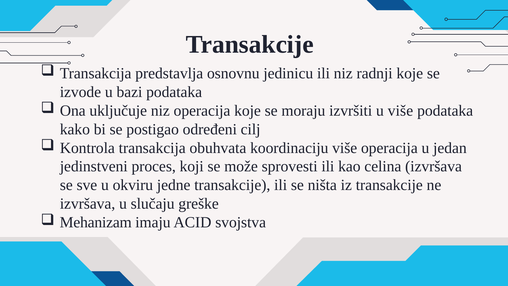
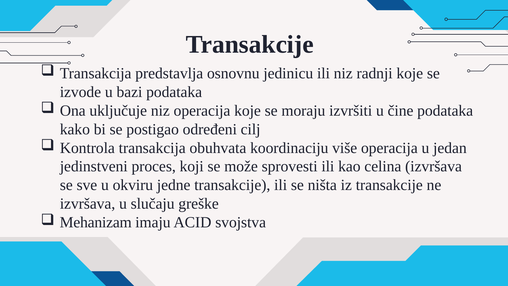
u više: više -> čine (401, 111)
